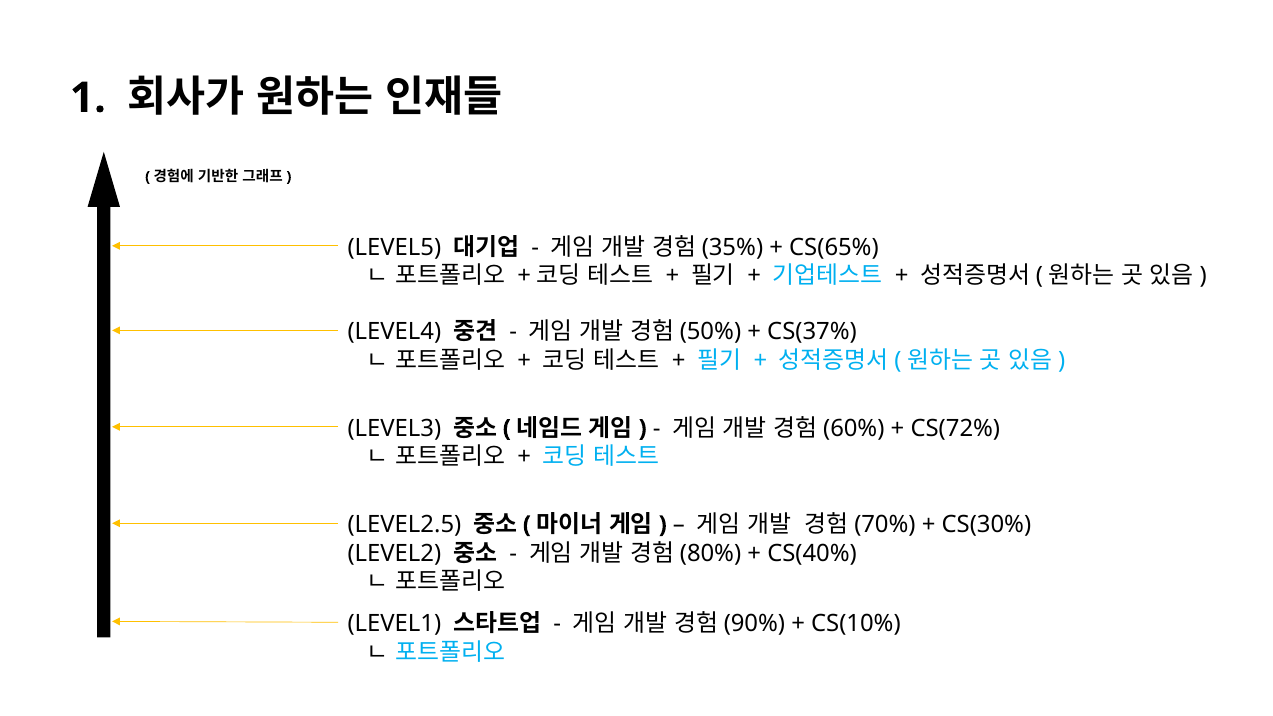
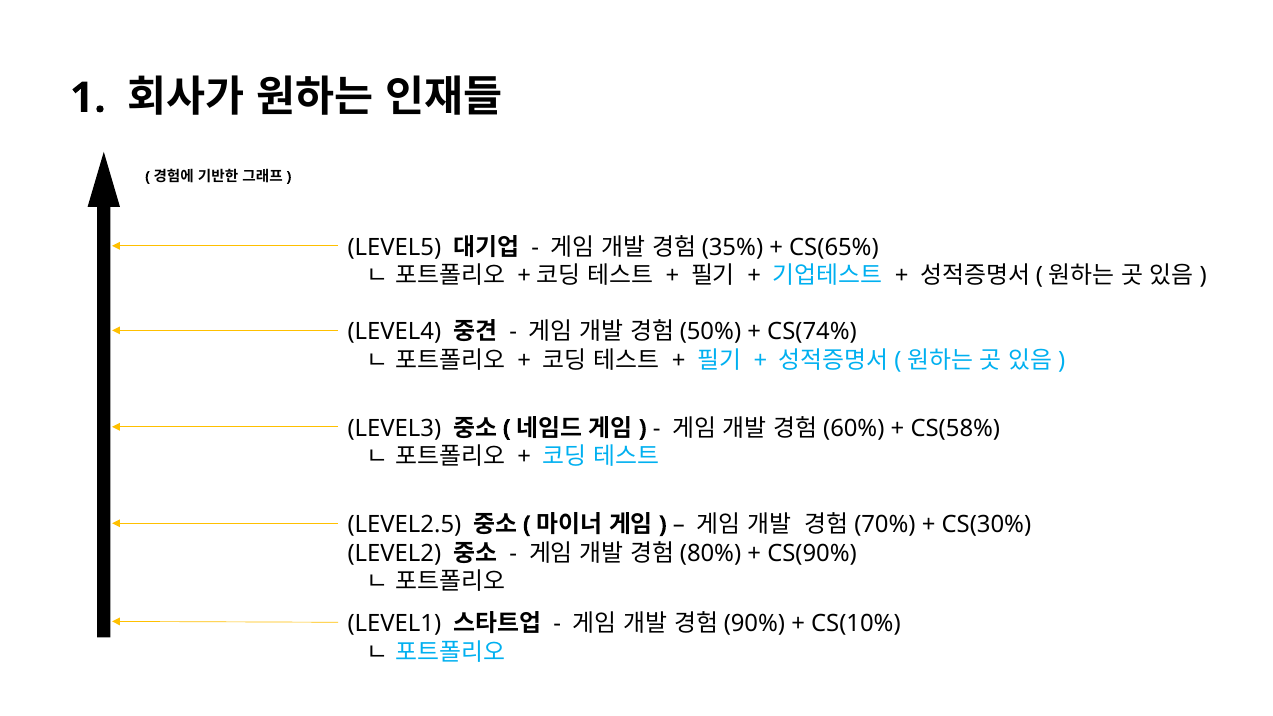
CS(37%: CS(37% -> CS(74% (812, 332)
CS(72%: CS(72% -> CS(58% (955, 428)
CS(40%: CS(40% -> CS(90% (812, 553)
